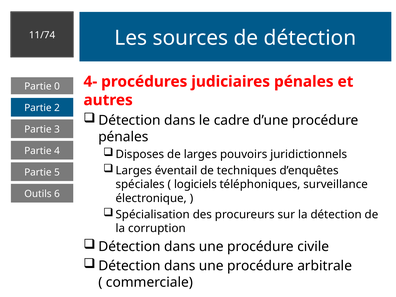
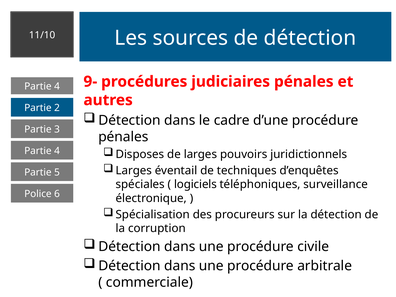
11/74: 11/74 -> 11/10 (42, 35)
4-: 4- -> 9- (90, 82)
0: 0 -> 4 (57, 86)
Outils: Outils -> Police (38, 194)
